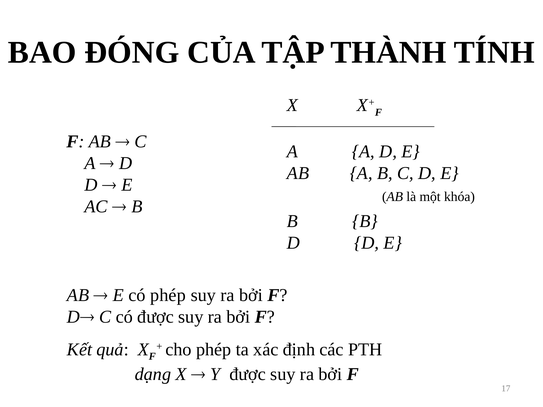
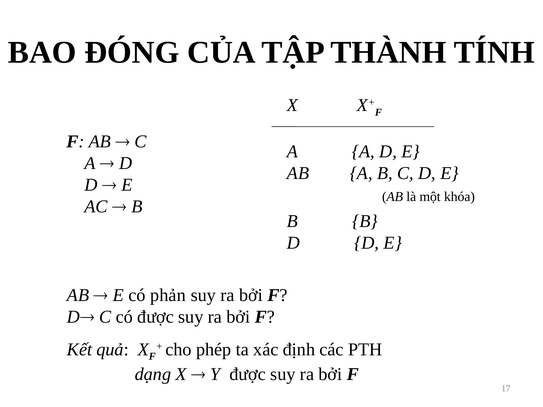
có phép: phép -> phản (168, 295)
